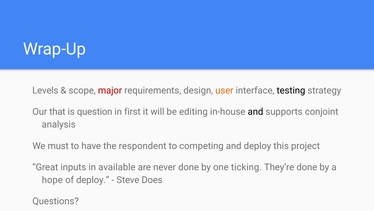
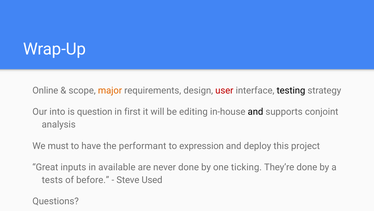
Levels: Levels -> Online (45, 90)
major colour: red -> orange (110, 90)
user colour: orange -> red (224, 90)
that: that -> into (57, 111)
respondent: respondent -> performant (143, 145)
competing: competing -> expression (202, 145)
hope: hope -> tests (52, 180)
of deploy: deploy -> before (93, 180)
Does: Does -> Used (152, 180)
